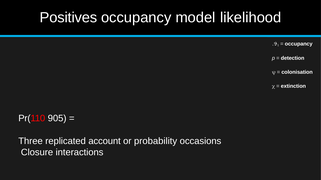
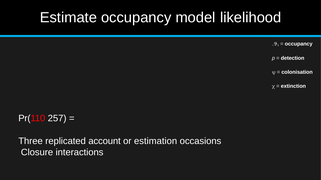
Positives: Positives -> Estimate (68, 18)
905: 905 -> 257 (57, 119)
probability: probability -> estimation (156, 142)
